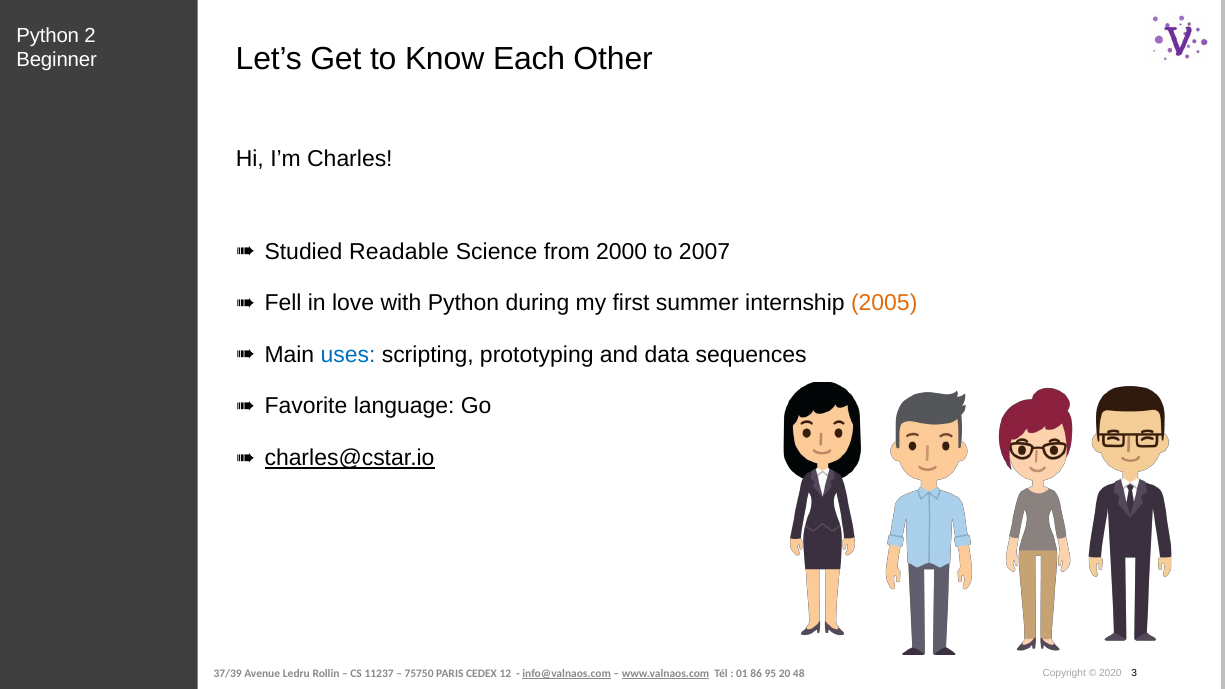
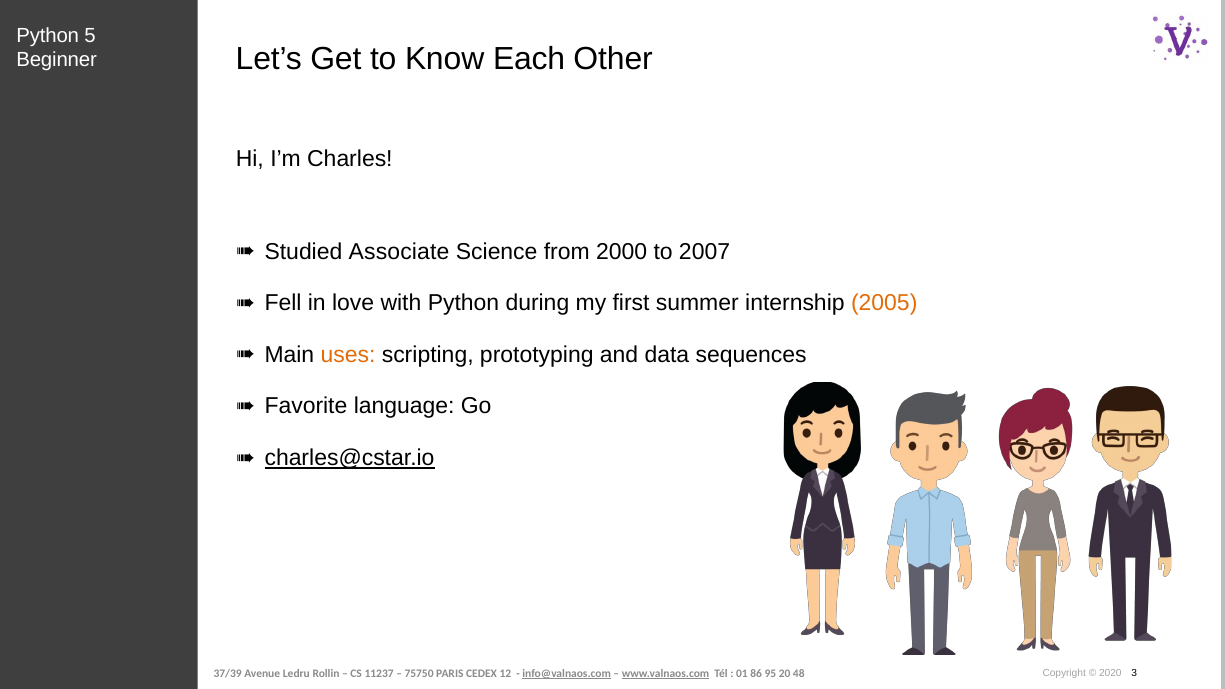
2: 2 -> 5 (90, 35)
Readable: Readable -> Associate (399, 252)
uses colour: blue -> orange (348, 355)
